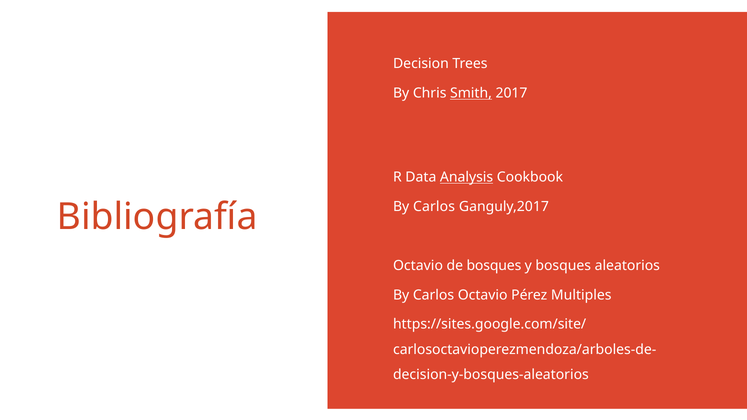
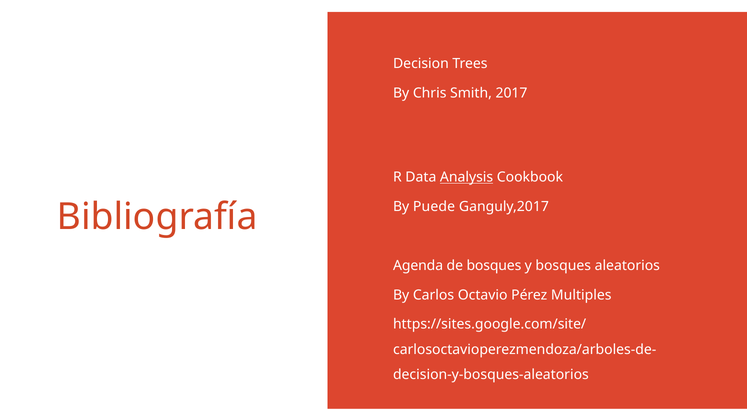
Smith underline: present -> none (471, 93)
Carlos: Carlos -> Puede (434, 207)
Octavio: Octavio -> Agenda (418, 266)
